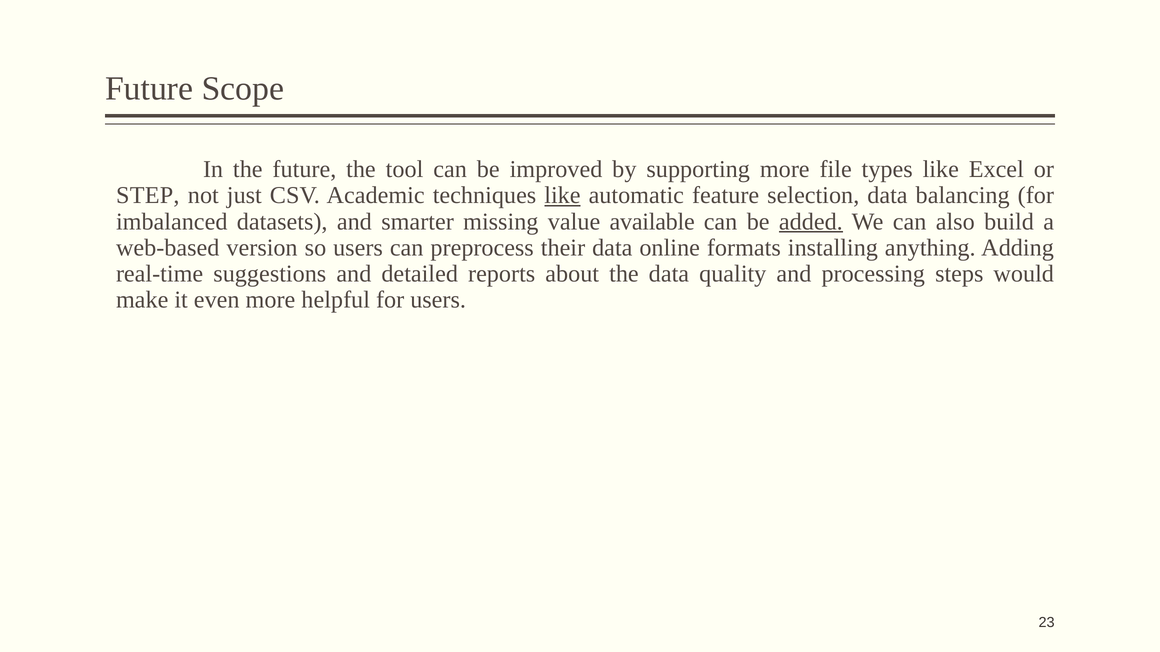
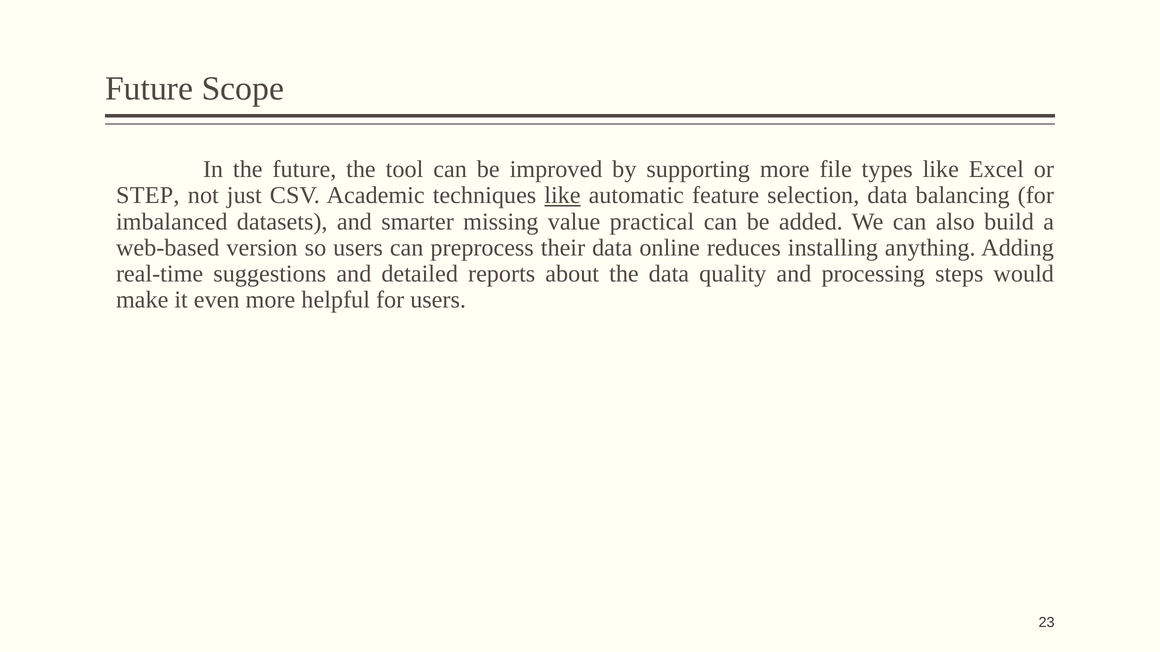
available: available -> practical (652, 222)
added underline: present -> none (811, 222)
formats: formats -> reduces (744, 248)
